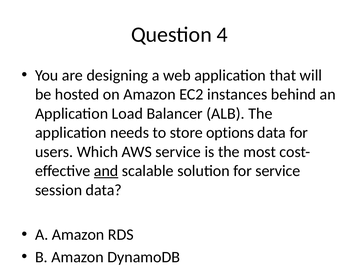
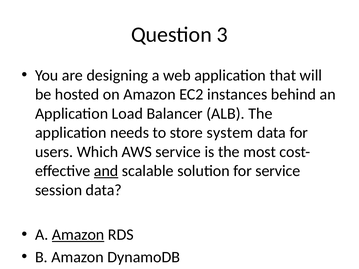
4: 4 -> 3 (222, 35)
options: options -> system (230, 133)
Amazon underline: none -> present (78, 235)
